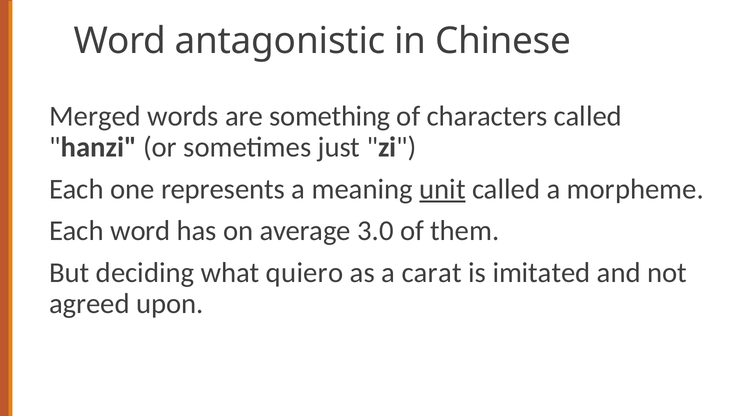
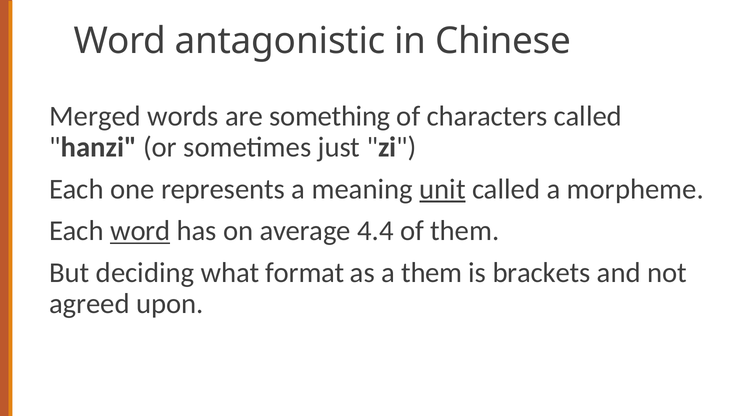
word underline: none -> present (140, 231)
3.0: 3.0 -> 4.4 (375, 231)
quiero: quiero -> format (305, 273)
a carat: carat -> them (432, 273)
imitated: imitated -> brackets (542, 273)
